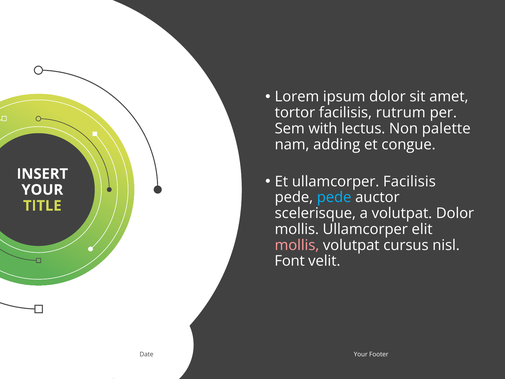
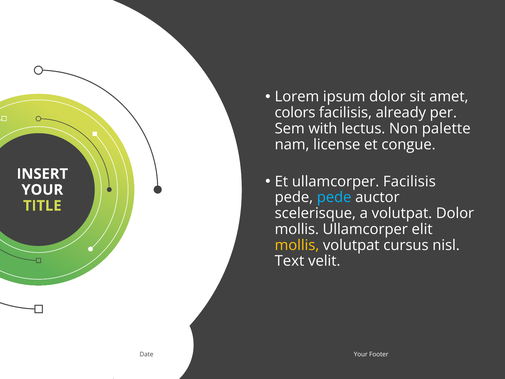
tortor: tortor -> colors (295, 113)
rutrum: rutrum -> already (401, 113)
adding: adding -> license (337, 144)
mollis colour: pink -> yellow (297, 245)
Font: Font -> Text (290, 261)
